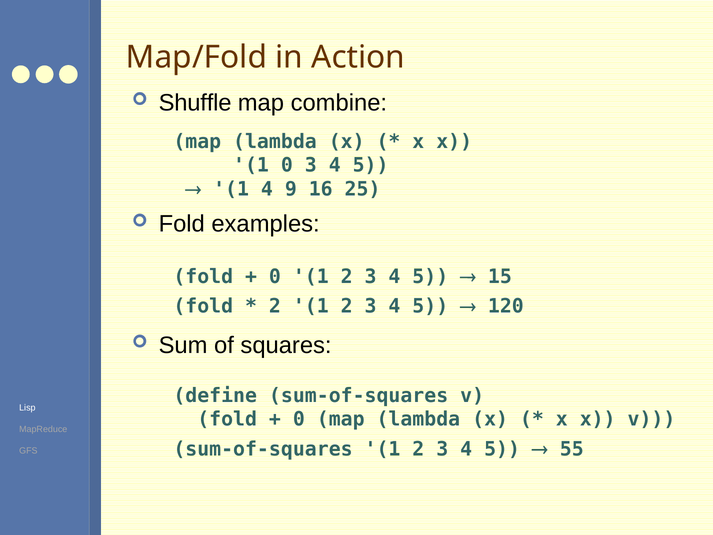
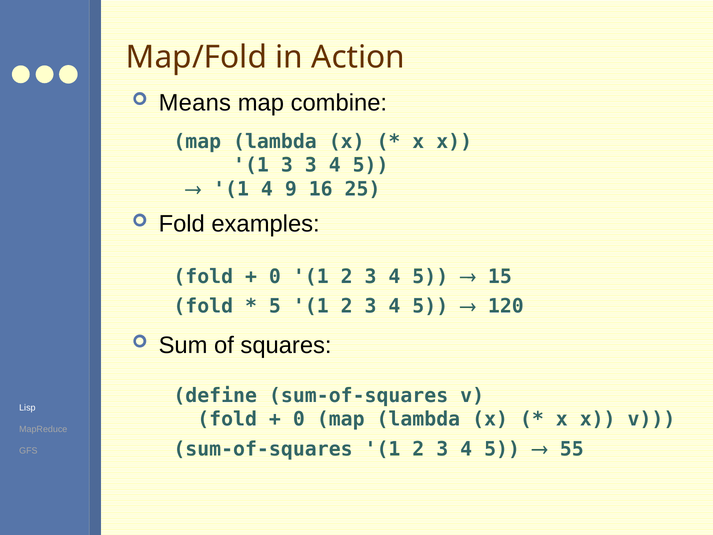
Shuffle: Shuffle -> Means (195, 103)
1 0: 0 -> 3 (287, 165)
2: 2 -> 5 (275, 306)
